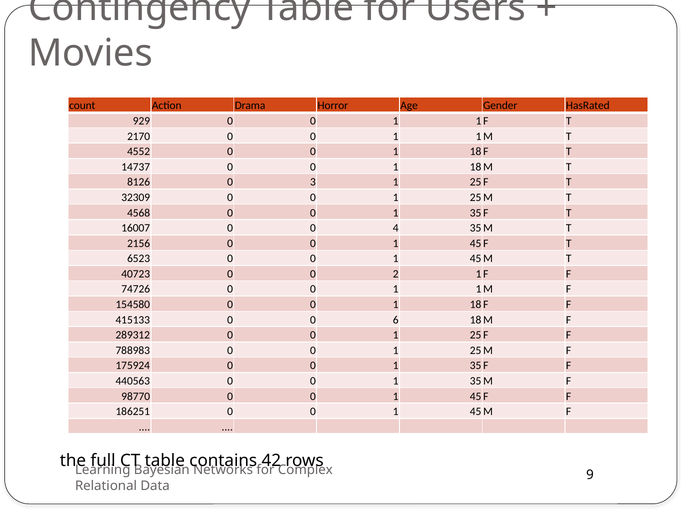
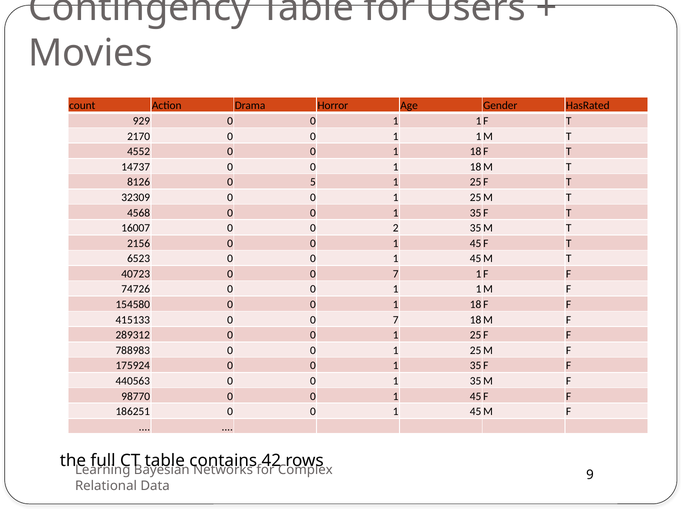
3: 3 -> 5 (313, 182)
4: 4 -> 2 (396, 228)
40723 0 0 2: 2 -> 7 (396, 274)
415133 0 0 6: 6 -> 7 (396, 320)
